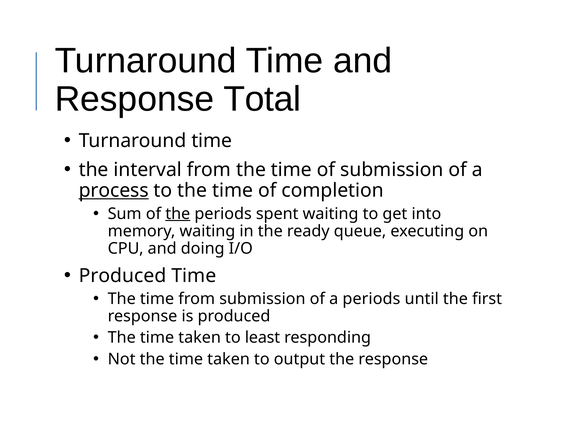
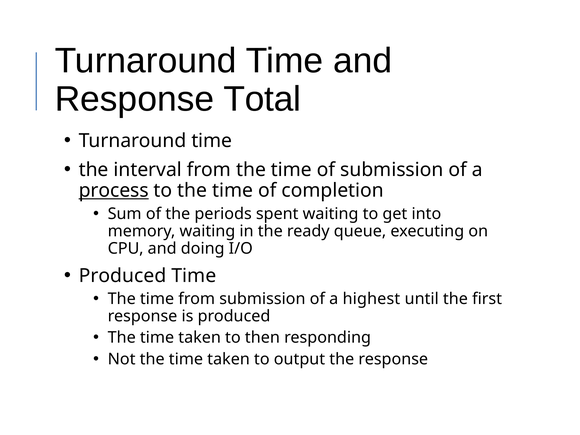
the underline: present -> none (178, 214)
a periods: periods -> highest (371, 299)
least: least -> then (262, 338)
